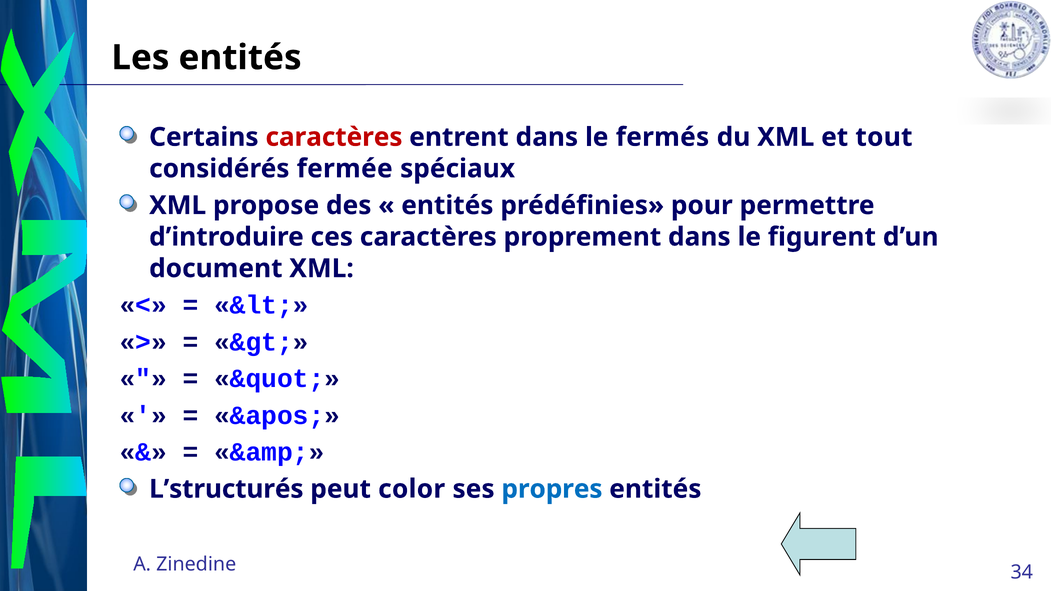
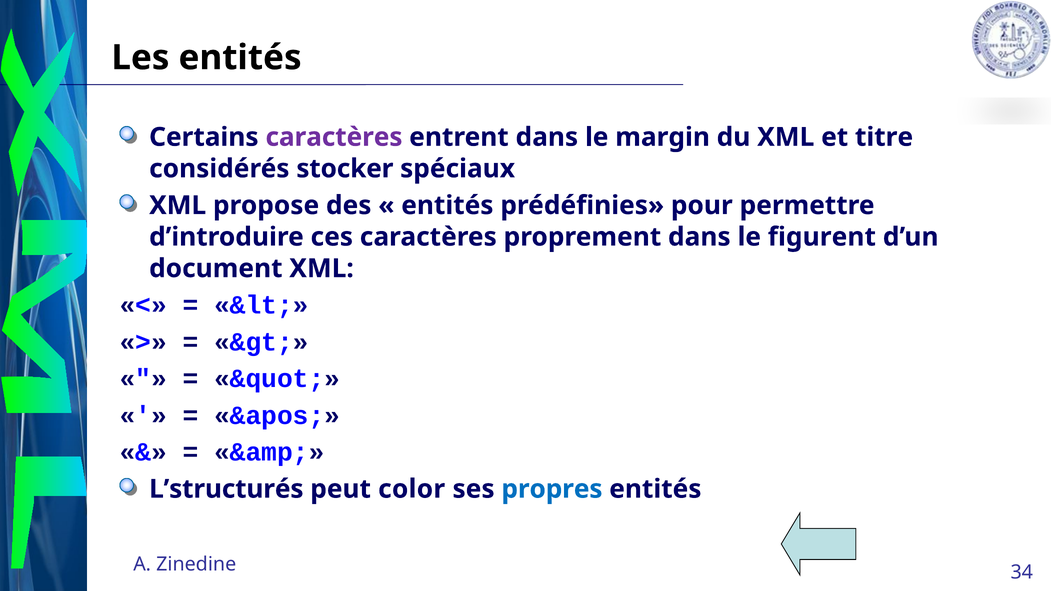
caractères colour: red -> purple (334, 137)
fermés: fermés -> margin (663, 137)
tout: tout -> titre (884, 137)
fermée: fermée -> stocker (345, 169)
